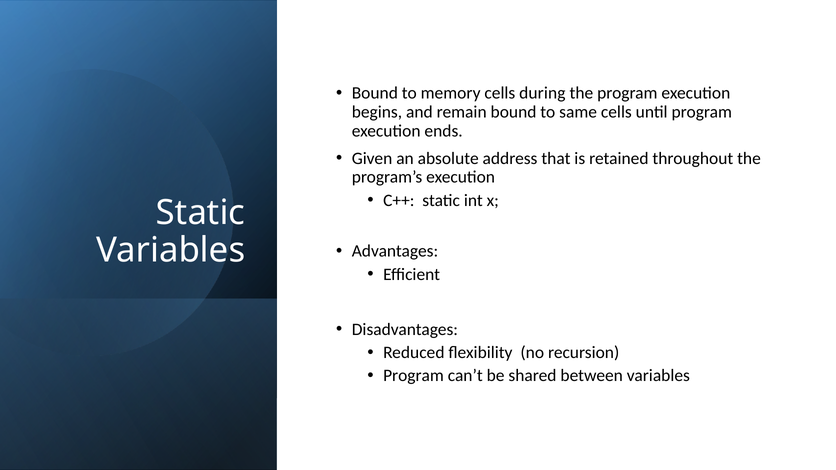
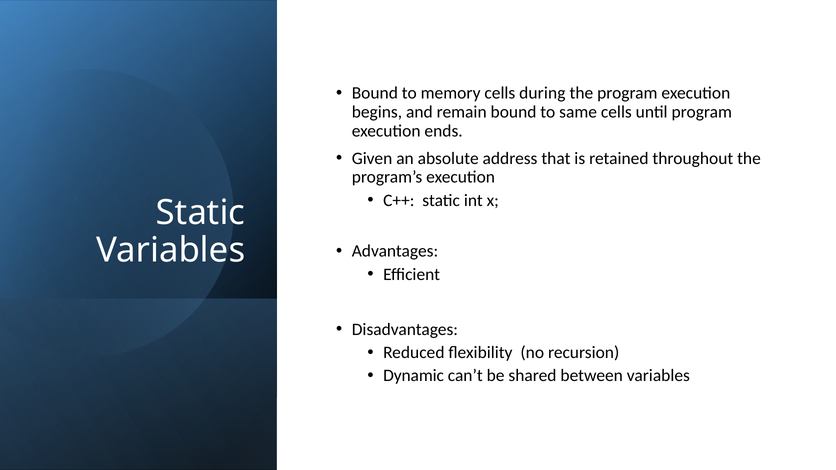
Program: Program -> Dynamic (414, 376)
